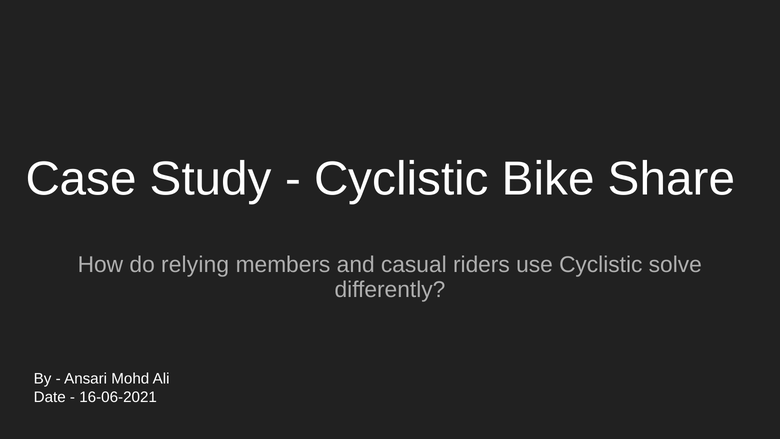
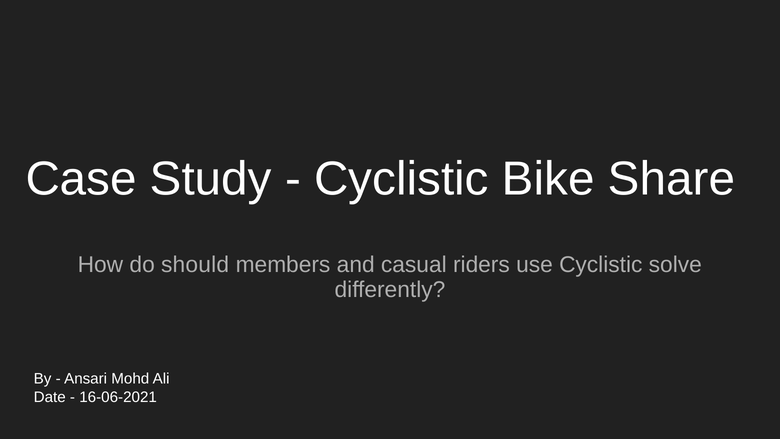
relying: relying -> should (195, 265)
